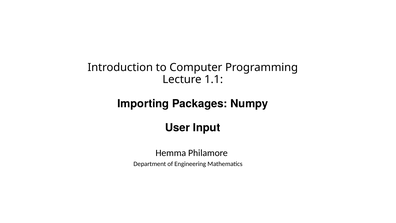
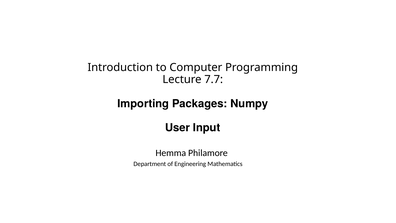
1.1: 1.1 -> 7.7 (214, 79)
